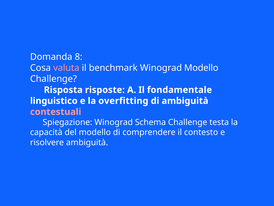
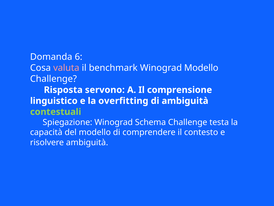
8: 8 -> 6 (79, 57)
risposte: risposte -> servono (105, 90)
fondamentale: fondamentale -> comprensione (180, 90)
contestuali colour: pink -> light green (56, 112)
